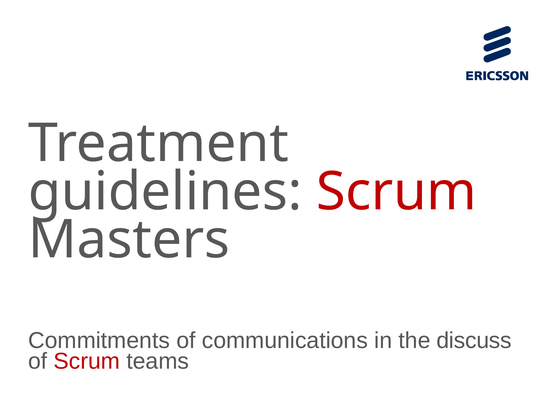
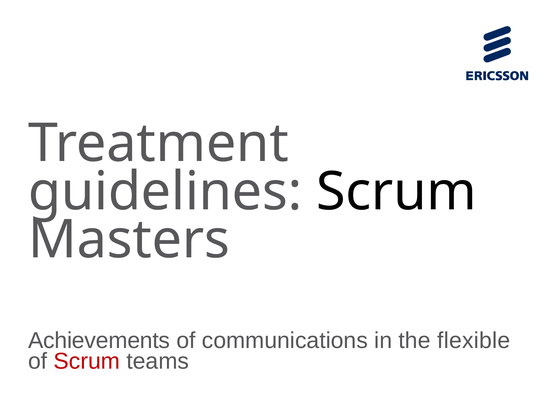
Scrum colour: red -> black (396, 192)
Commitments: Commitments -> Achievements (99, 341)
discuss: discuss -> flexible (474, 341)
